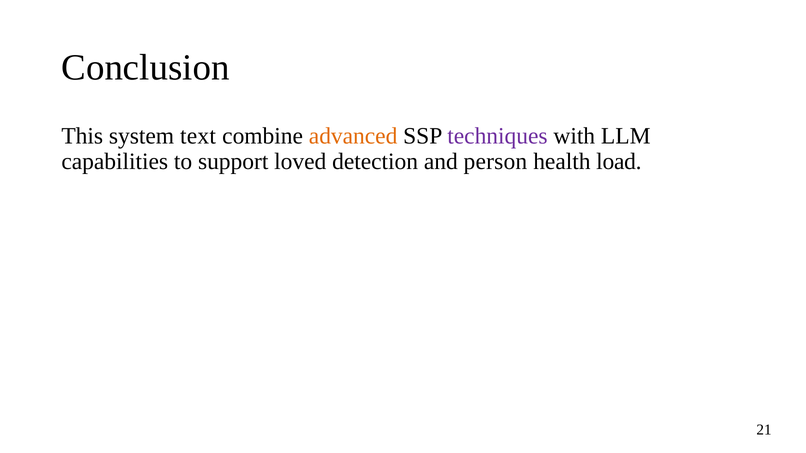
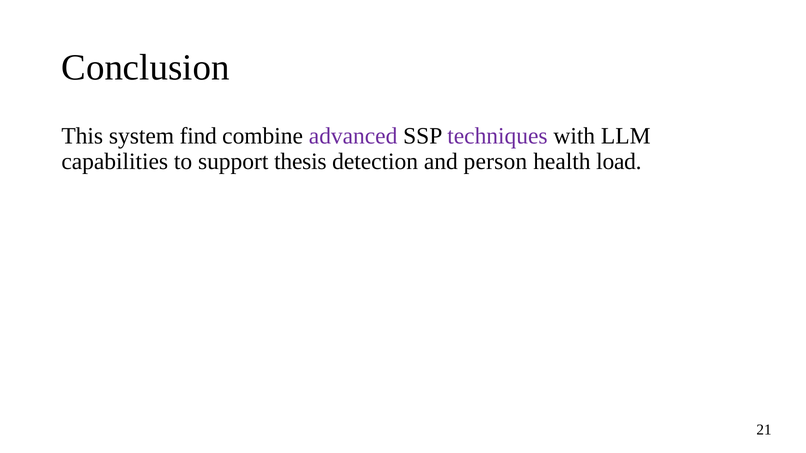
text: text -> find (198, 136)
advanced colour: orange -> purple (353, 136)
loved: loved -> thesis (300, 162)
